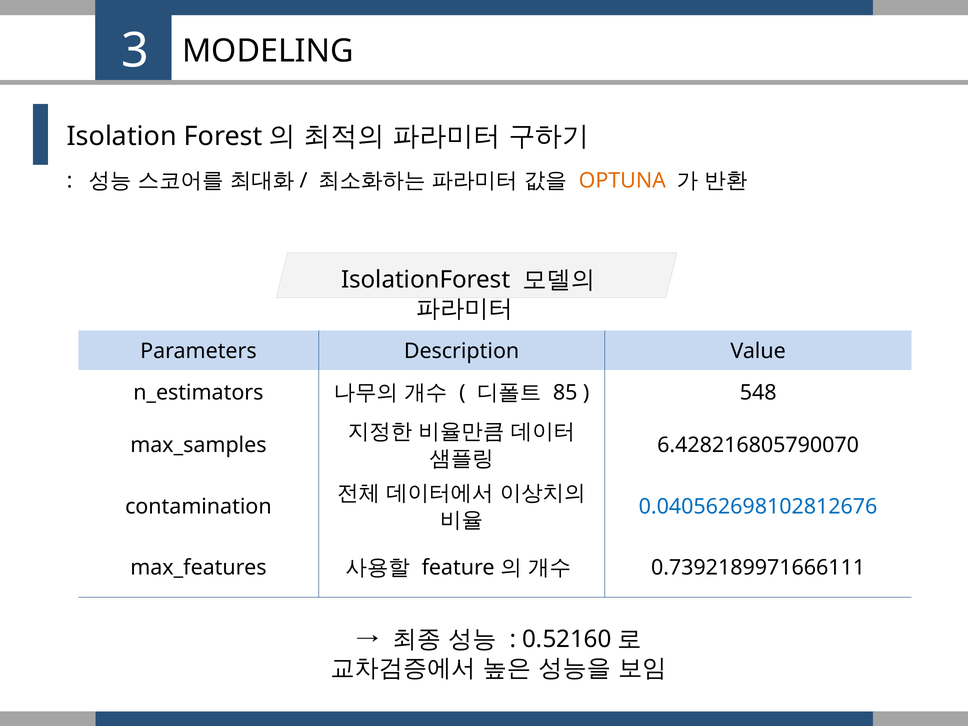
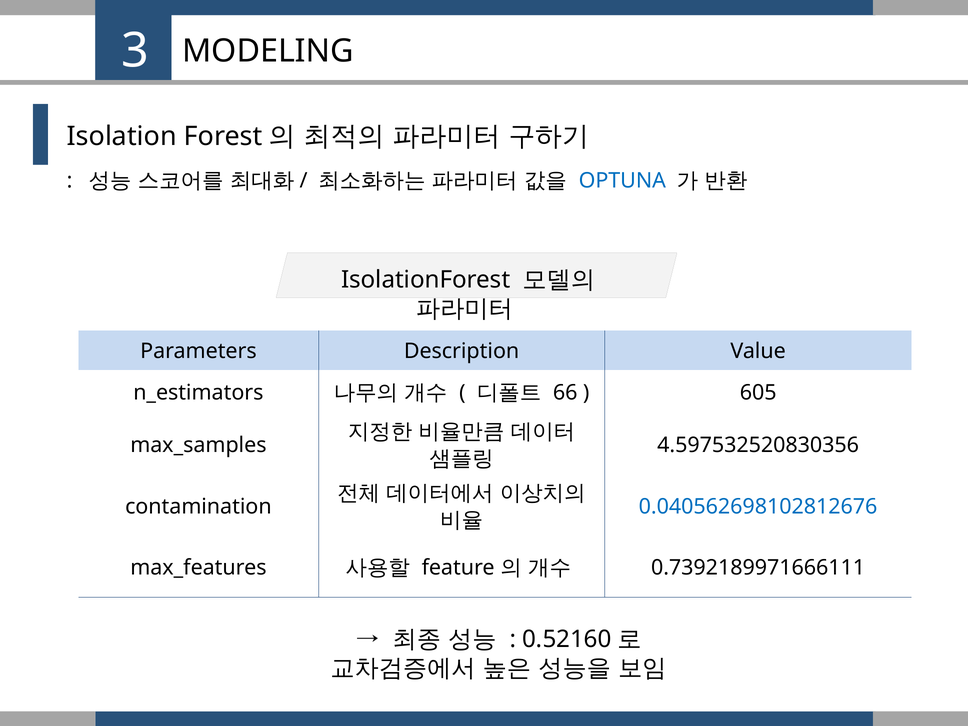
OPTUNA colour: orange -> blue (622, 181)
85: 85 -> 66 (565, 393)
548: 548 -> 605 (758, 393)
6.428216805790070: 6.428216805790070 -> 4.597532520830356 (758, 445)
